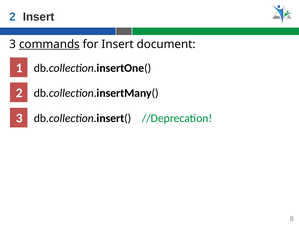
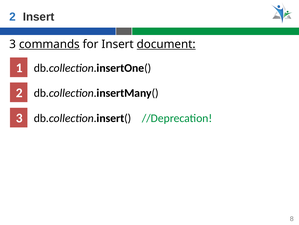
document underline: none -> present (166, 44)
